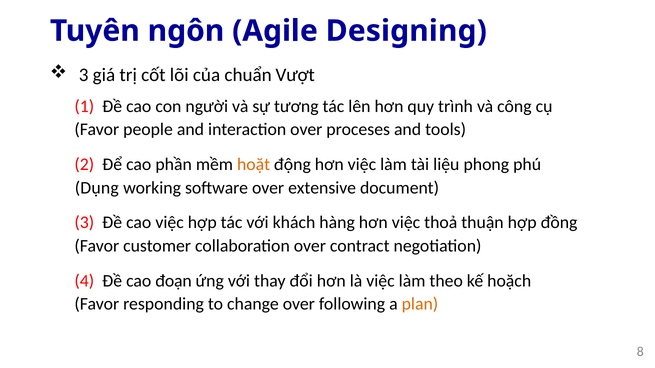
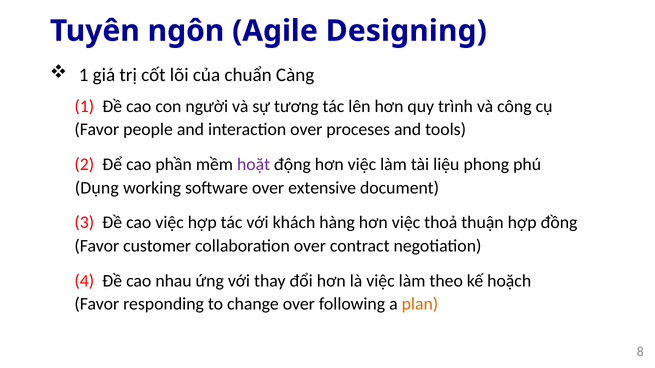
3: 3 -> 1 (84, 75)
Vượt: Vượt -> Càng (295, 75)
hoặt colour: orange -> purple (254, 165)
đoạn: đoạn -> nhau (174, 281)
